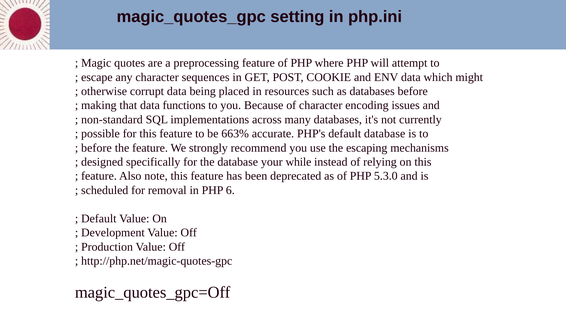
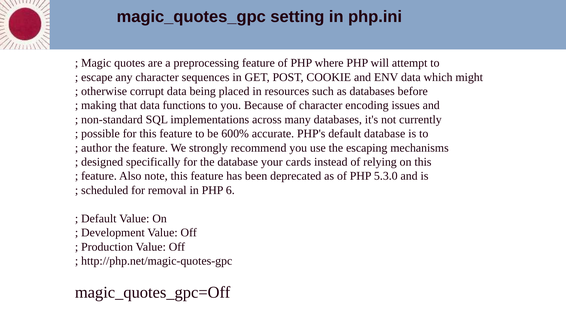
663%: 663% -> 600% (235, 134)
before: before -> author (96, 148)
while: while -> cards (298, 162)
